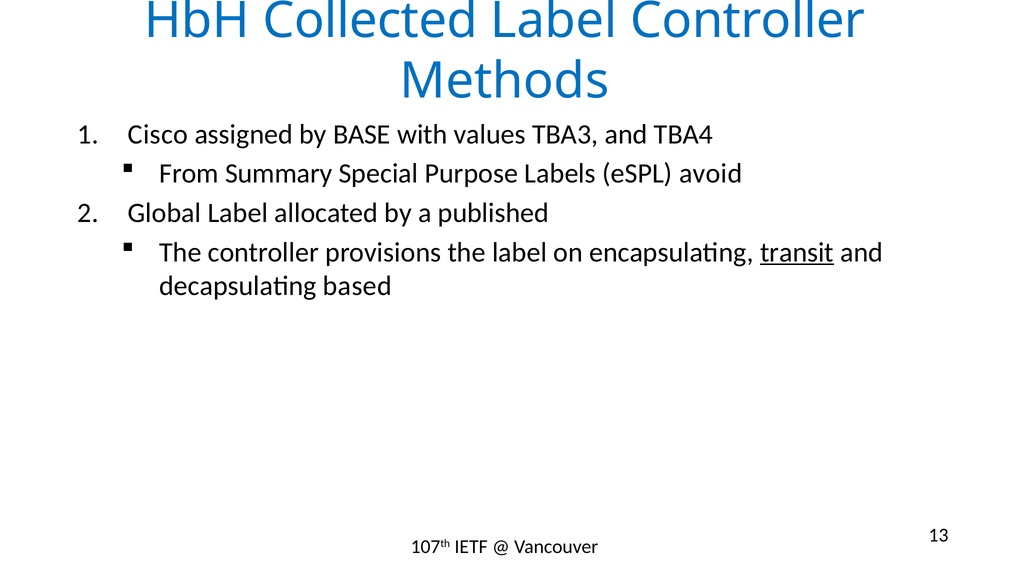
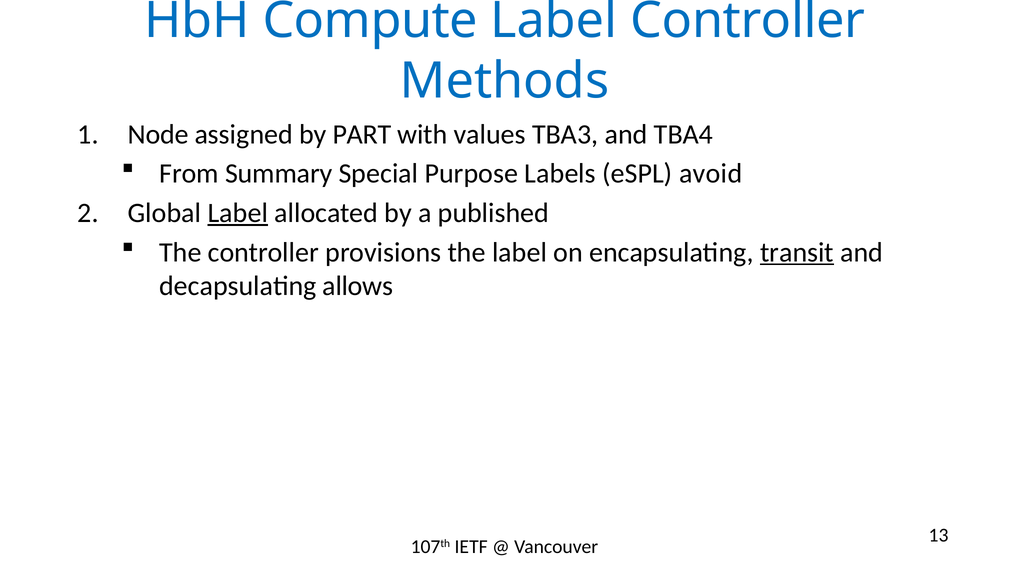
Collected: Collected -> Compute (370, 21)
Cisco: Cisco -> Node (158, 134)
BASE: BASE -> PART (362, 134)
Label underline: none -> present (238, 213)
based: based -> allows (358, 286)
